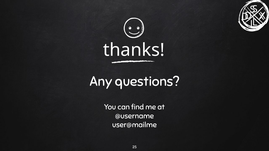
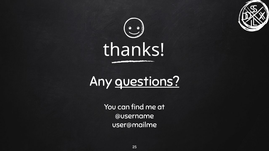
questions underline: none -> present (147, 82)
